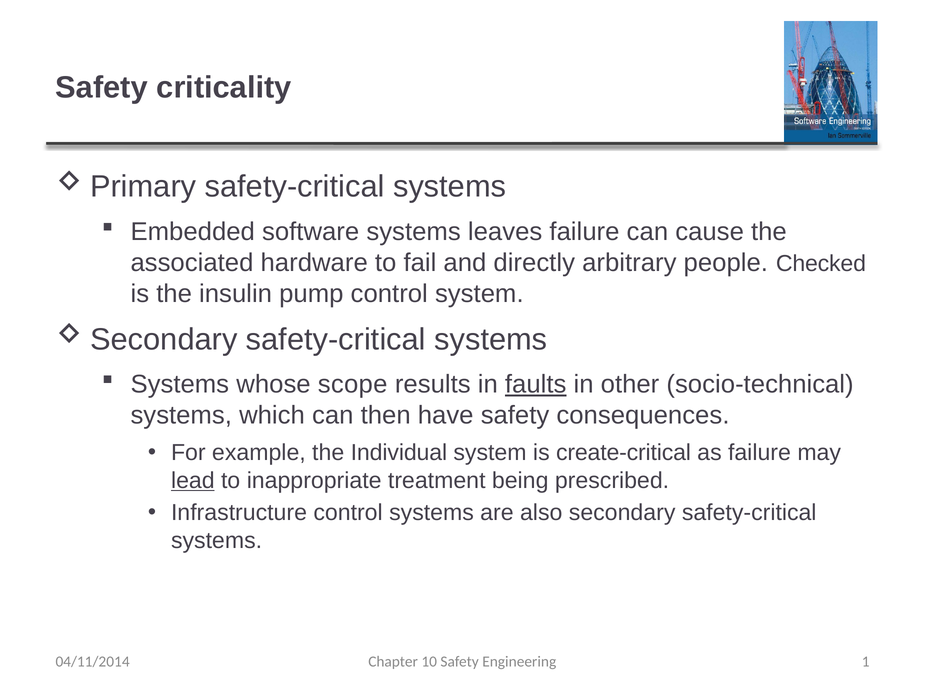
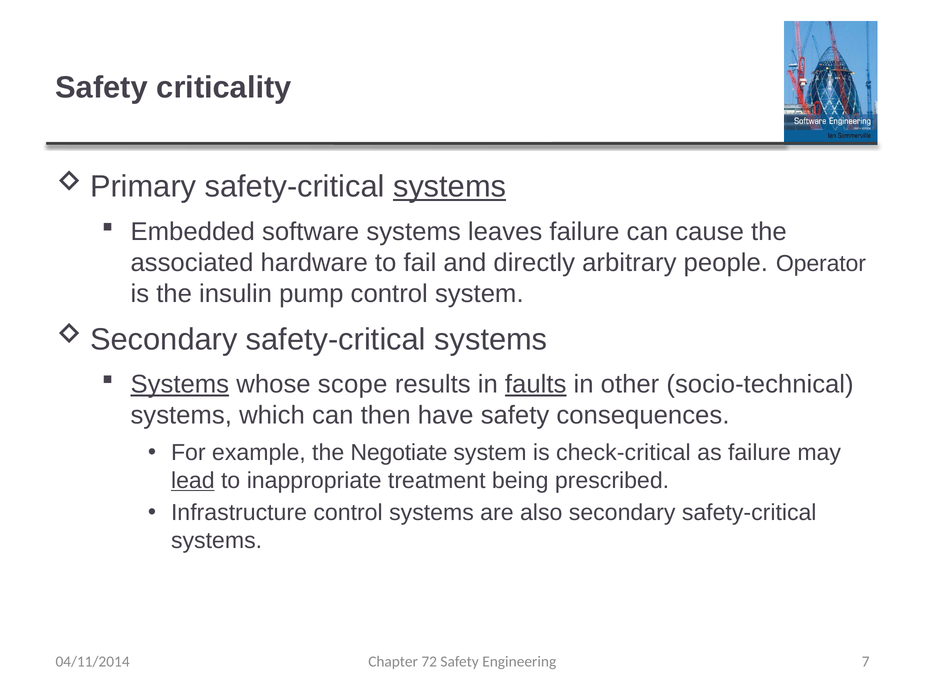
systems underline: none -> present (450, 187)
Checked: Checked -> Operator (821, 264)
Systems underline: none -> present (180, 385)
Individual: Individual -> Negotiate (399, 453)
create-critical: create-critical -> check-critical (623, 453)
10: 10 -> 72 (429, 662)
1: 1 -> 7 (866, 662)
